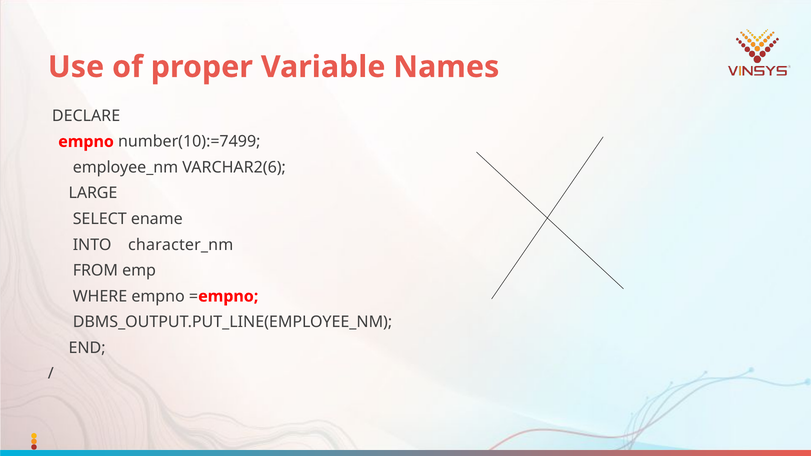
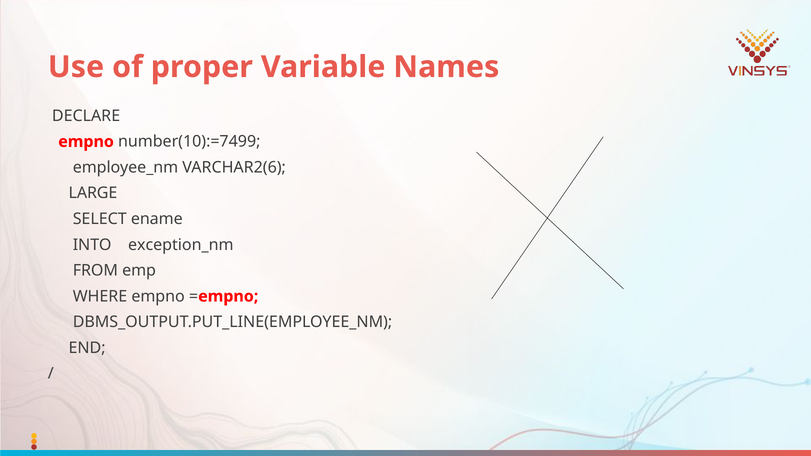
character_nm: character_nm -> exception_nm (181, 245)
